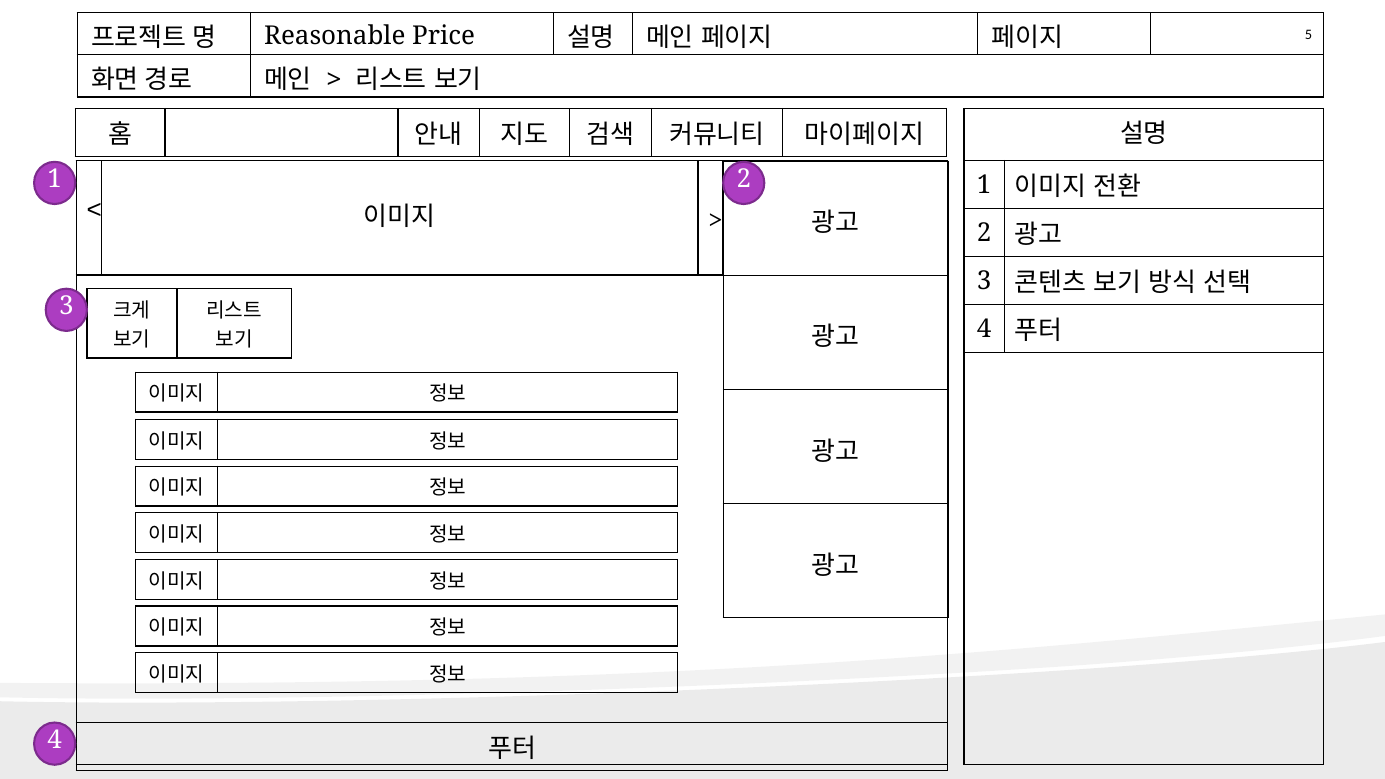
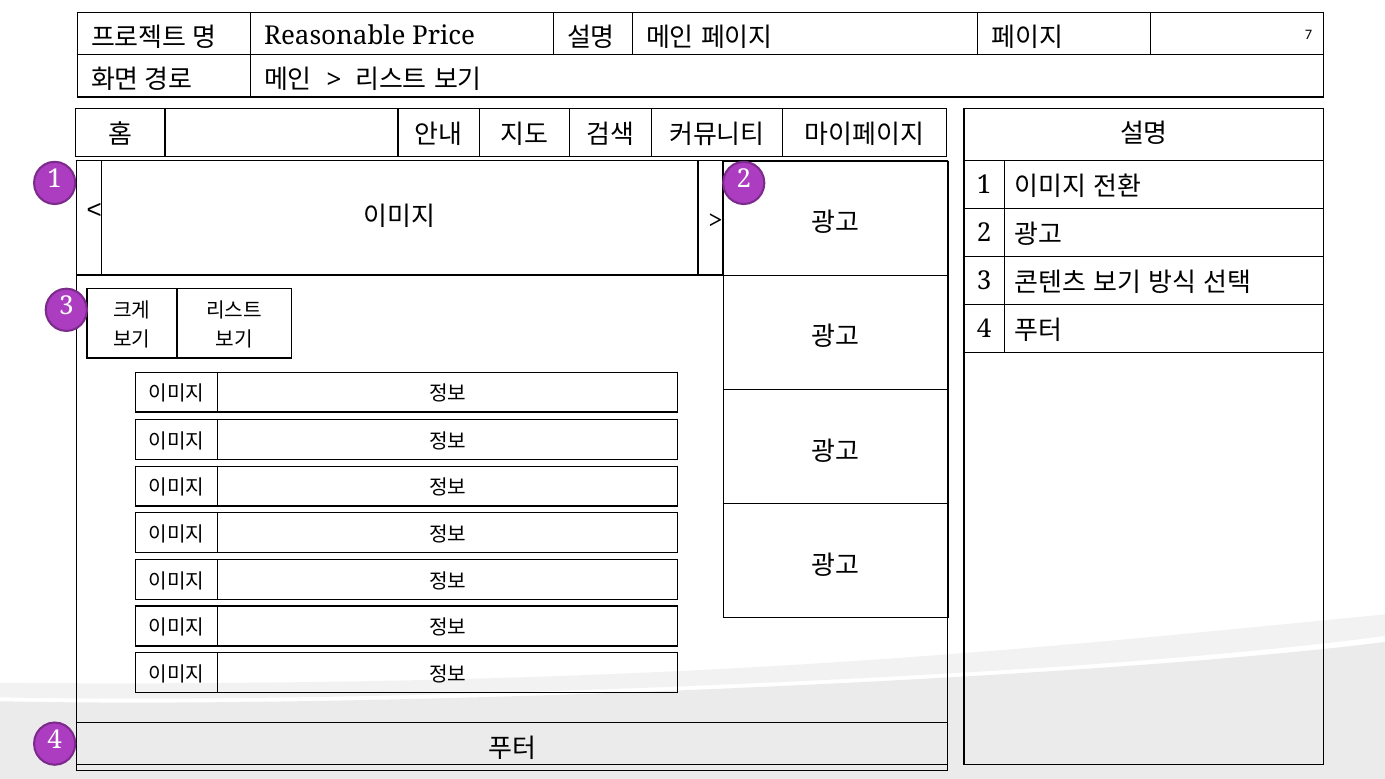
5: 5 -> 7 (1309, 34)
